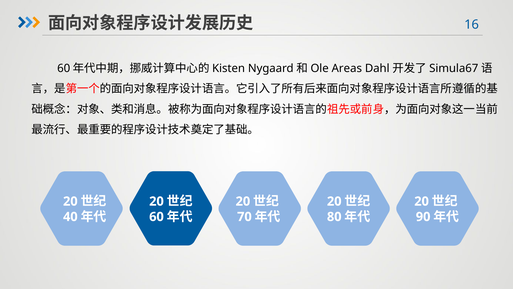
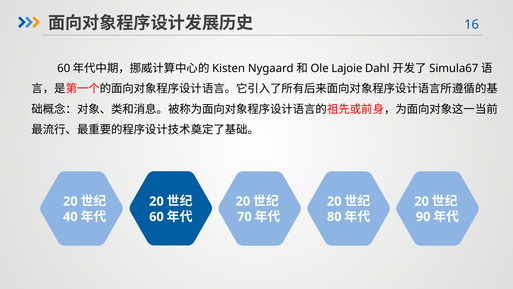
Areas: Areas -> Lajoie (347, 68)
